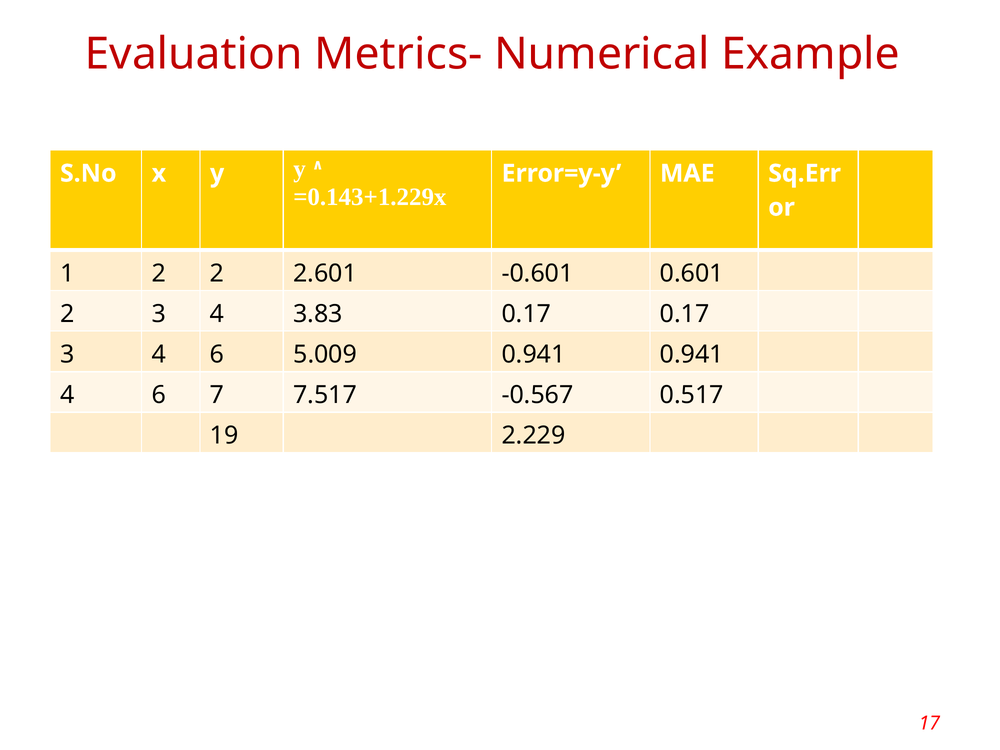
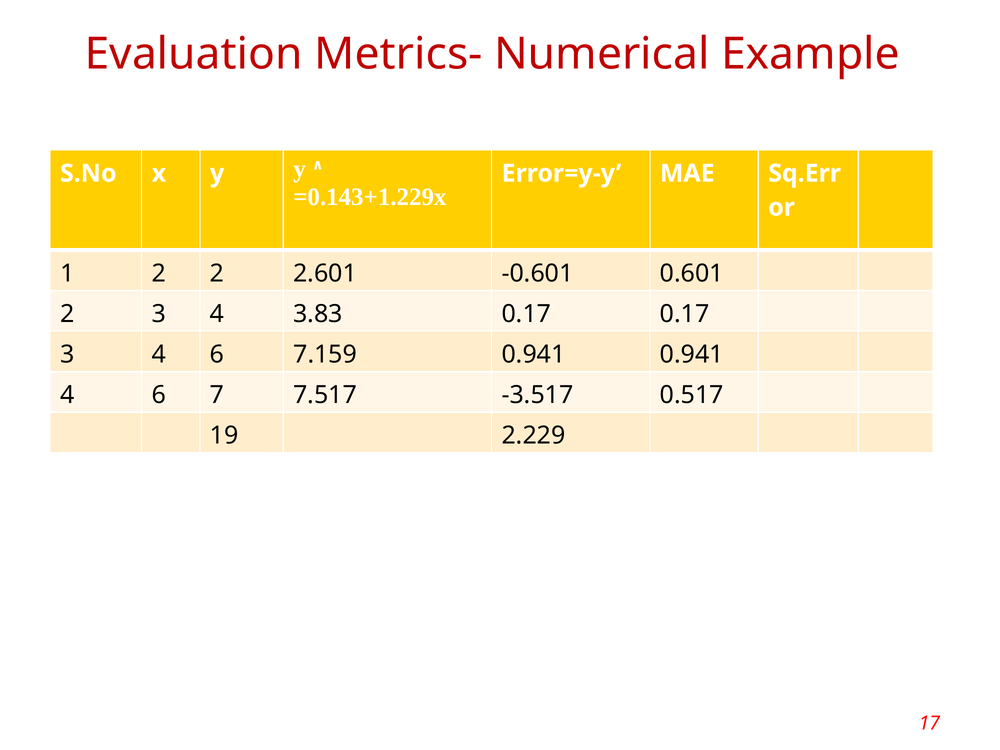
5.009: 5.009 -> 7.159 (325, 355)
-0.567: -0.567 -> -3.517 (537, 395)
